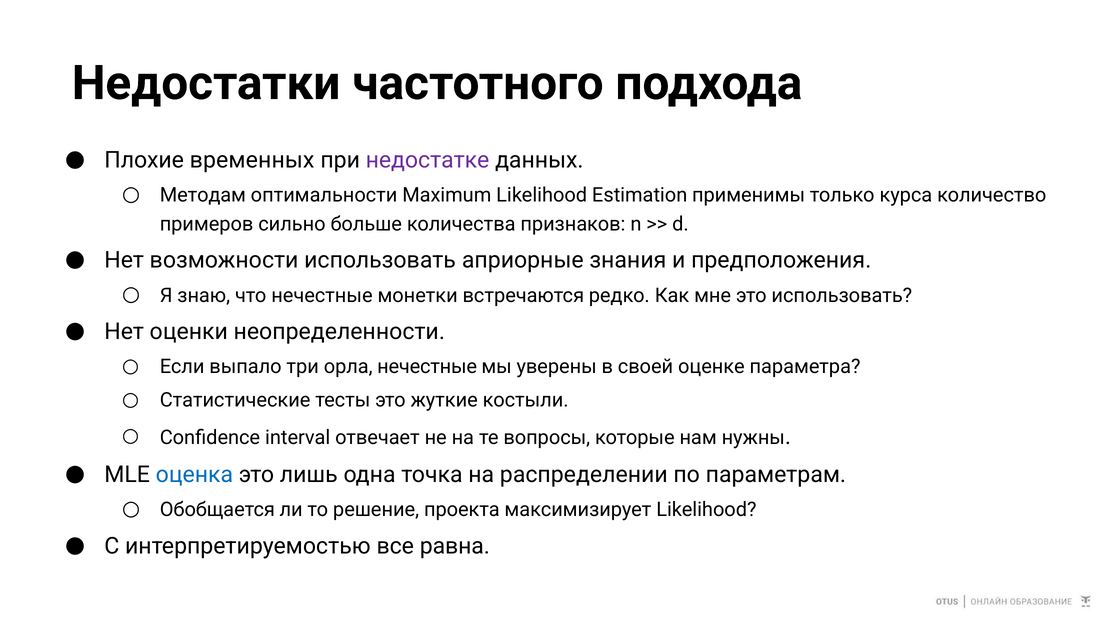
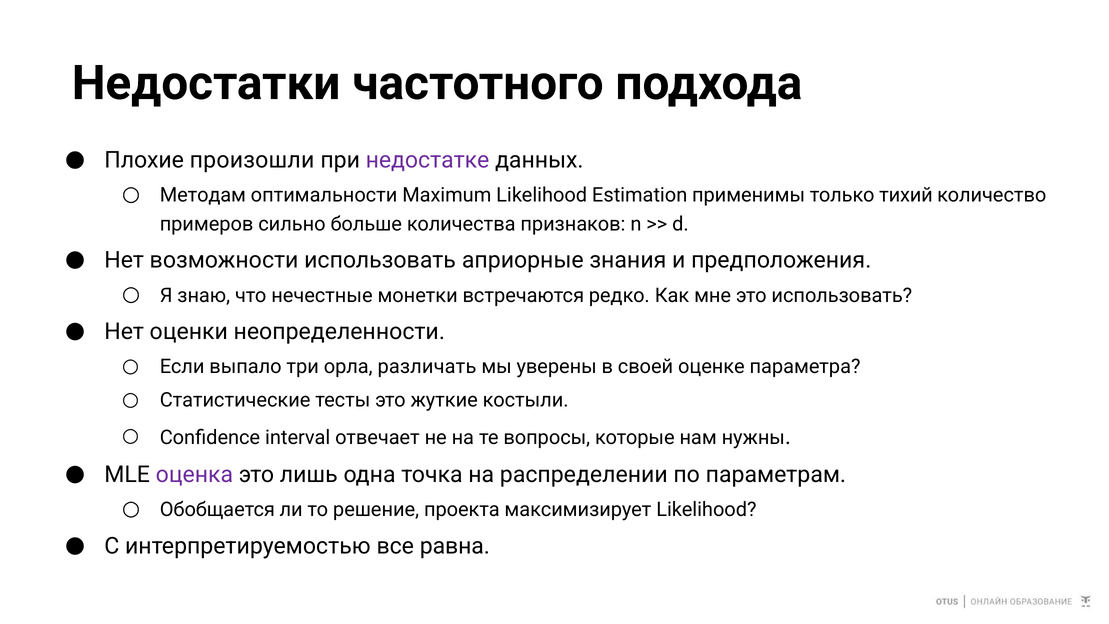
временных: временных -> произошли (252, 160)
курса: курса -> тихий (906, 195)
орла нечестные: нечестные -> различать (427, 367)
оценка colour: blue -> purple (194, 474)
